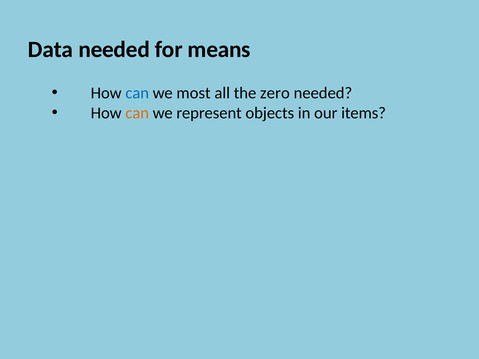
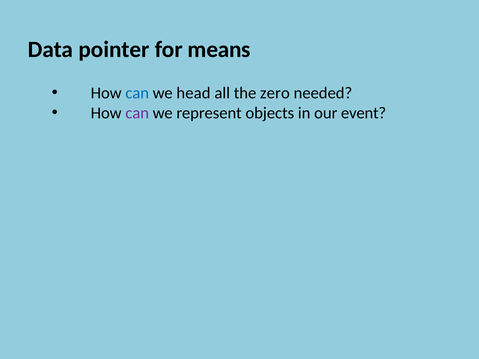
Data needed: needed -> pointer (114, 50)
most: most -> head (193, 93)
can colour: orange -> purple (137, 113)
items: items -> event (364, 113)
